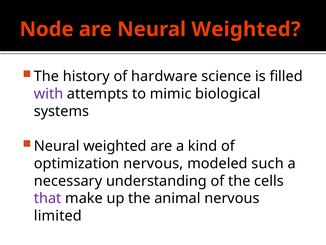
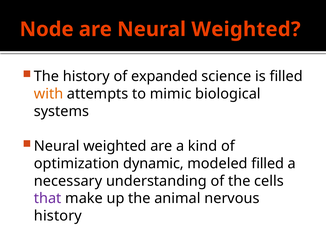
hardware: hardware -> expanded (164, 76)
with colour: purple -> orange (49, 94)
optimization nervous: nervous -> dynamic (153, 163)
modeled such: such -> filled (268, 163)
limited: limited -> history (58, 215)
